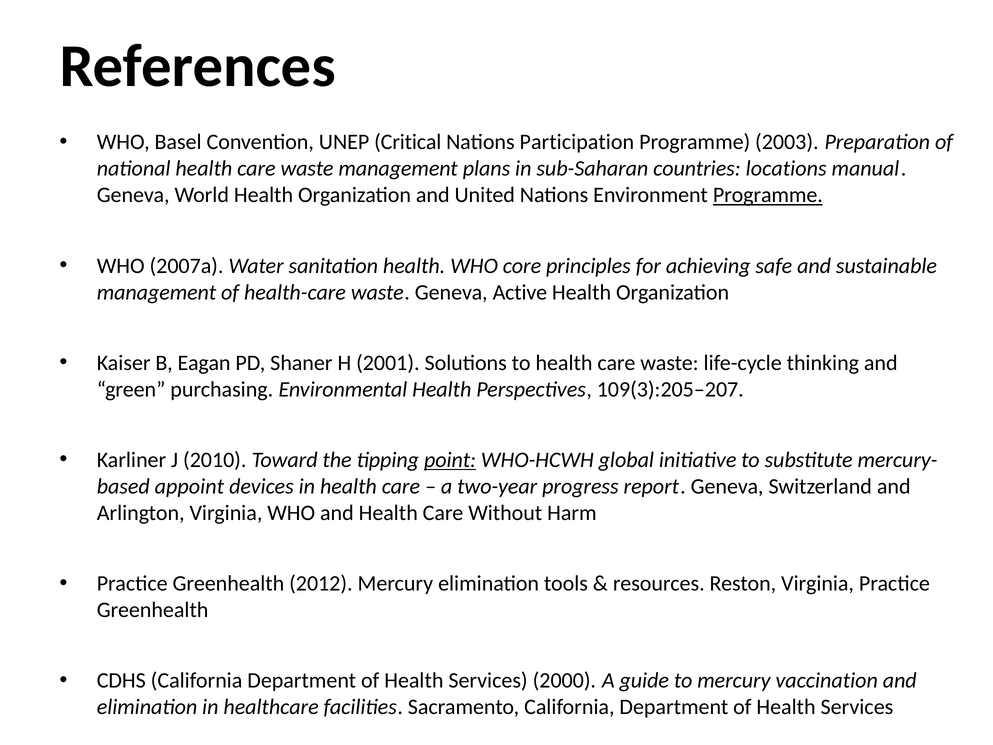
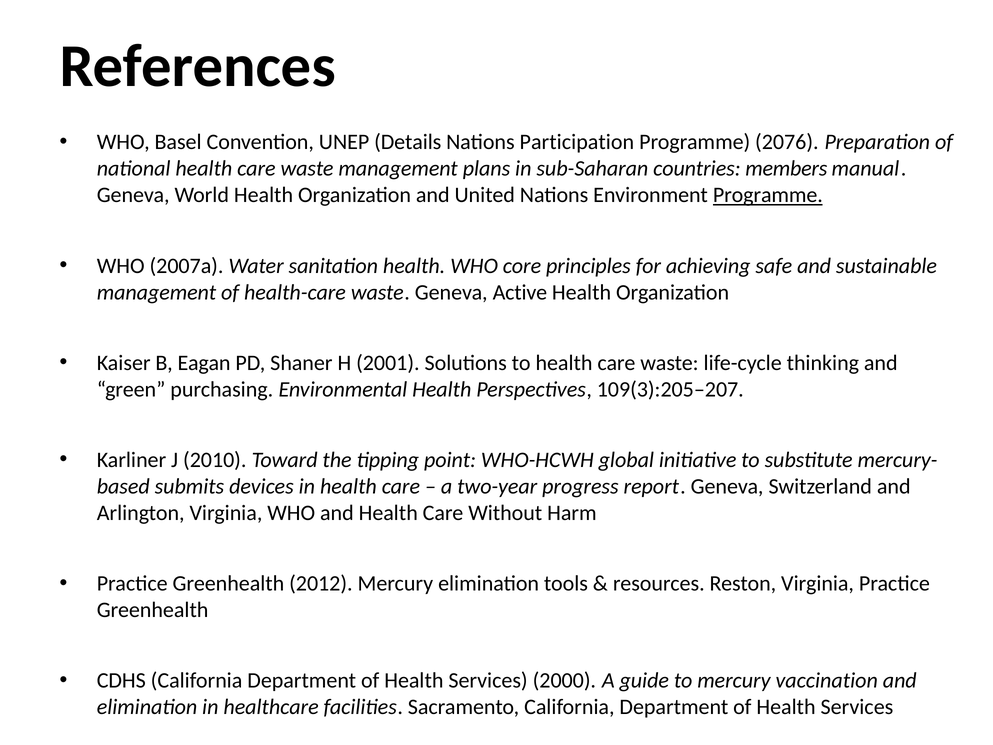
Critical: Critical -> Details (408, 142)
2003: 2003 -> 2076 (787, 142)
locations: locations -> members (786, 169)
point underline: present -> none (450, 460)
appoint: appoint -> submits (189, 486)
